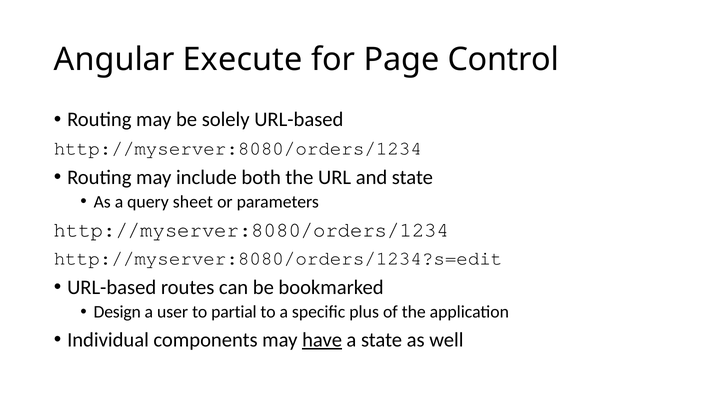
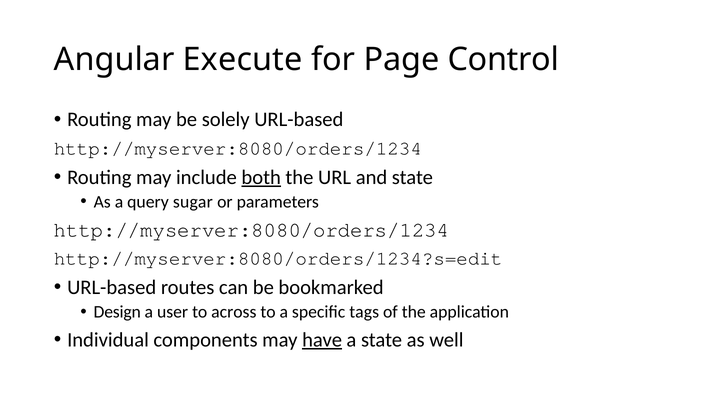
both underline: none -> present (261, 177)
sheet: sheet -> sugar (193, 202)
partial: partial -> across (234, 312)
plus: plus -> tags (364, 312)
